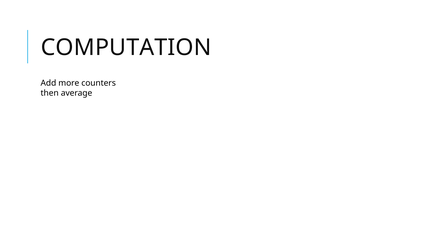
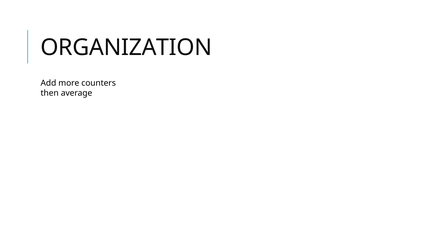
COMPUTATION: COMPUTATION -> ORGANIZATION (126, 48)
